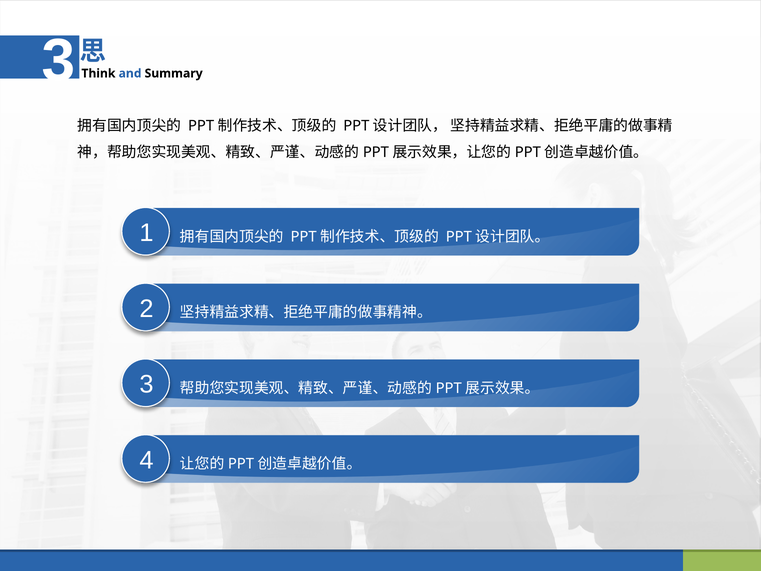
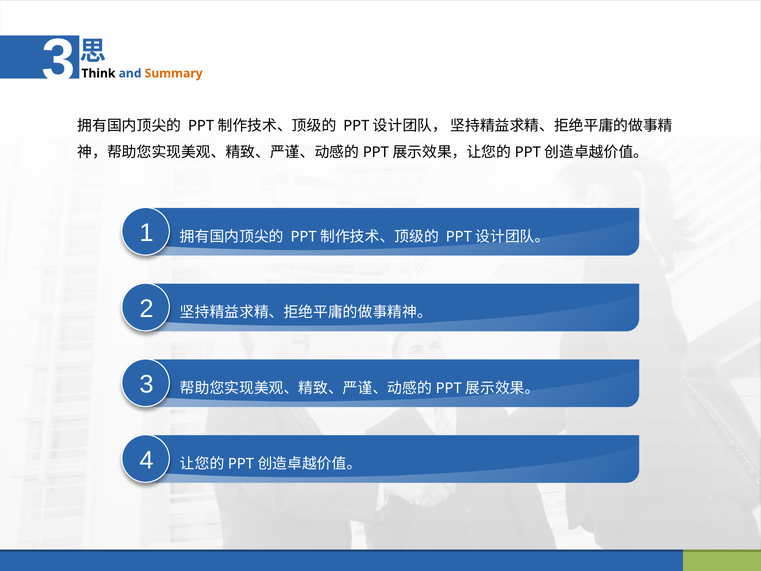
Summary colour: black -> orange (174, 73)
